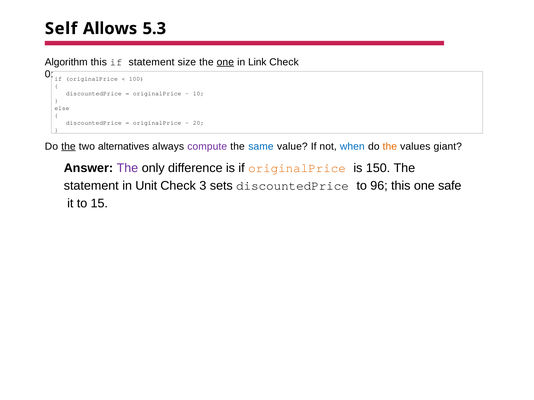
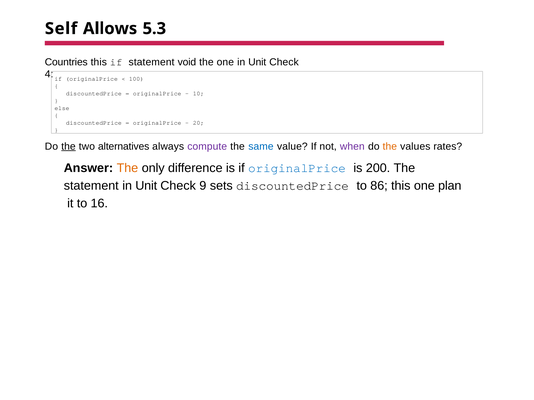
Algorithm: Algorithm -> Countries (66, 62)
size: size -> void (187, 62)
one underline: present -> none (225, 62)
Link: Link -> Unit (257, 62)
0: 0 -> 4 (49, 74)
when colour: blue -> purple (352, 147)
giant: giant -> rates (448, 147)
The colour: purple -> orange (127, 168)
originalPrice colour: orange -> blue (297, 168)
150: 150 -> 200 (378, 168)
3: 3 -> 9 (203, 186)
96: 96 -> 86 (379, 186)
safe: safe -> plan (450, 186)
15: 15 -> 16 (99, 204)
